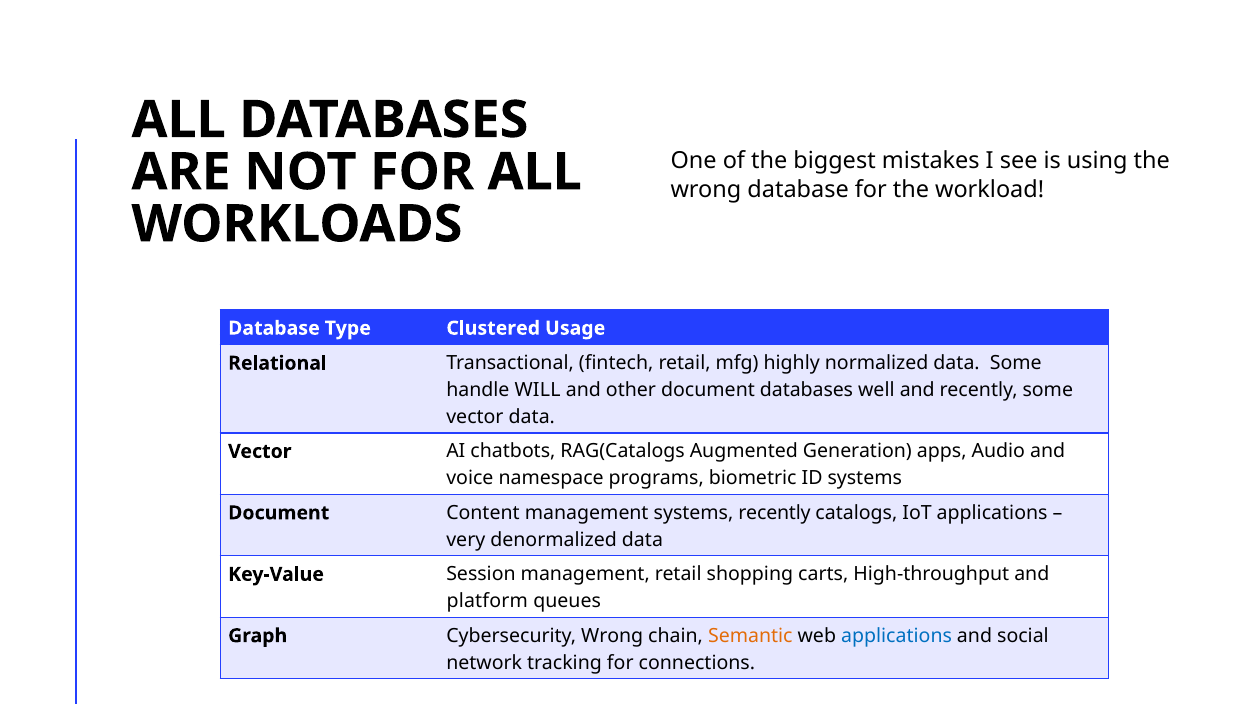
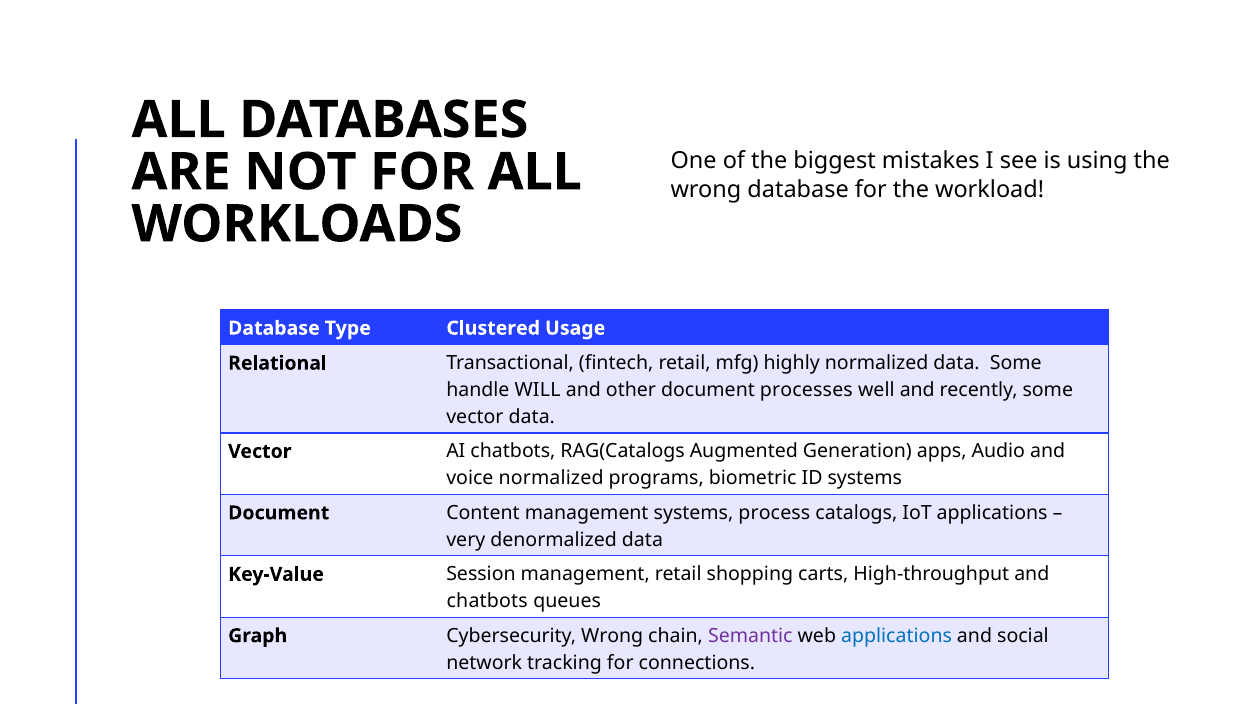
document databases: databases -> processes (806, 390)
voice namespace: namespace -> normalized (551, 478)
systems recently: recently -> process (774, 513)
platform: platform -> chatbots (487, 601)
Semantic colour: orange -> purple (750, 636)
